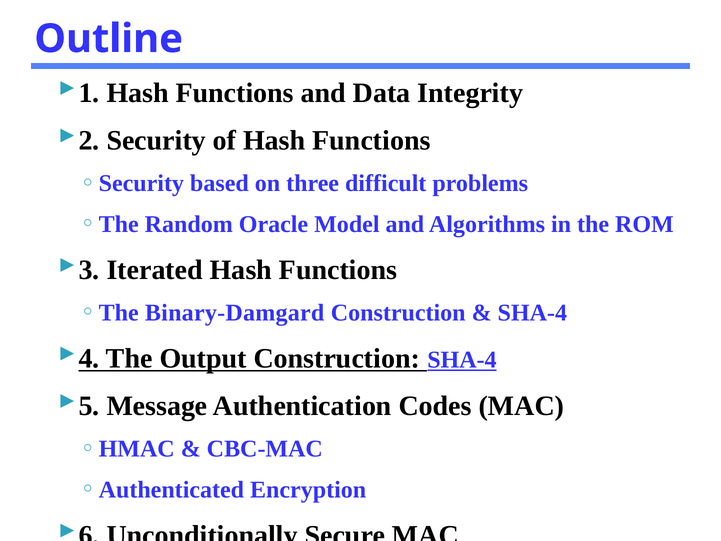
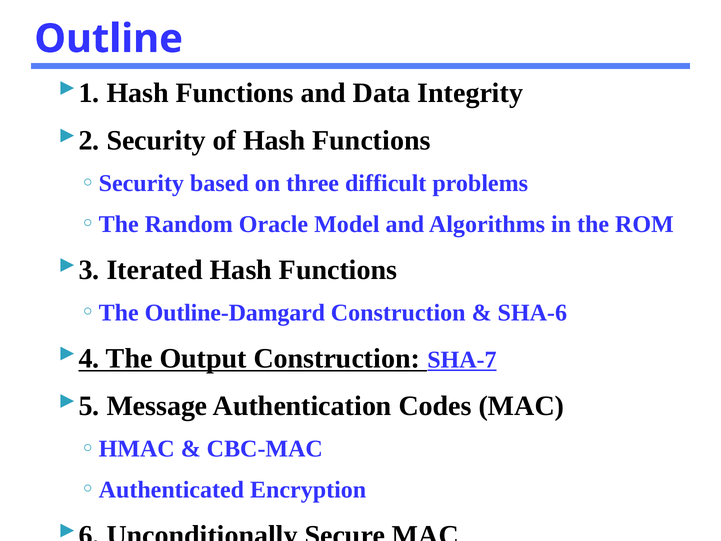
Binary-Damgard: Binary-Damgard -> Outline-Damgard (235, 313)
SHA-4: SHA-4 -> SHA-6 (532, 313)
Construction SHA-4: SHA-4 -> SHA-7 (462, 360)
